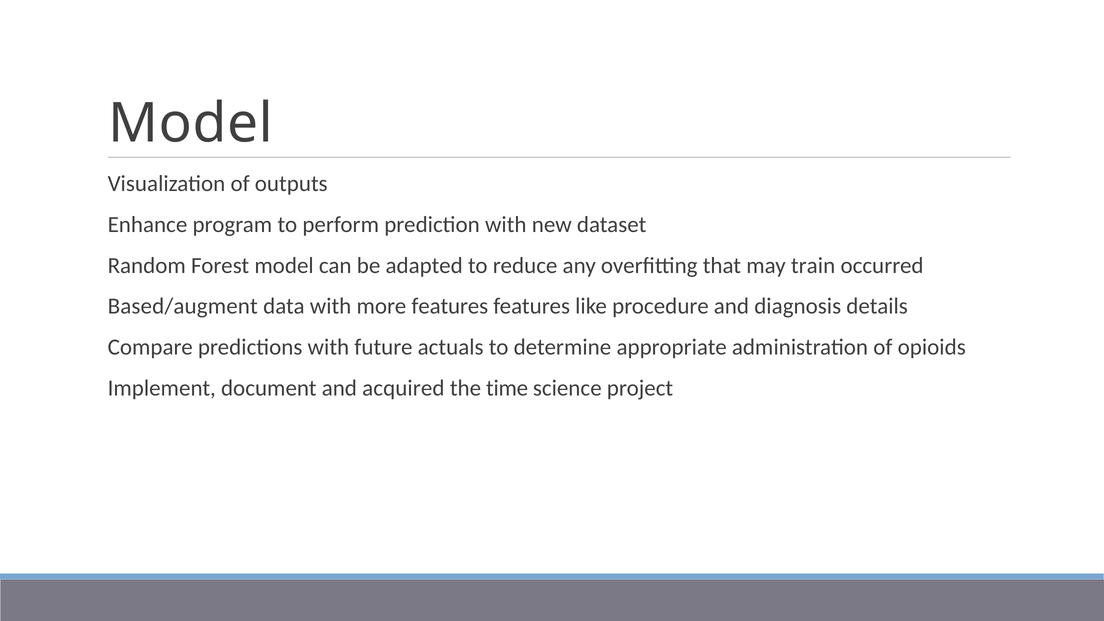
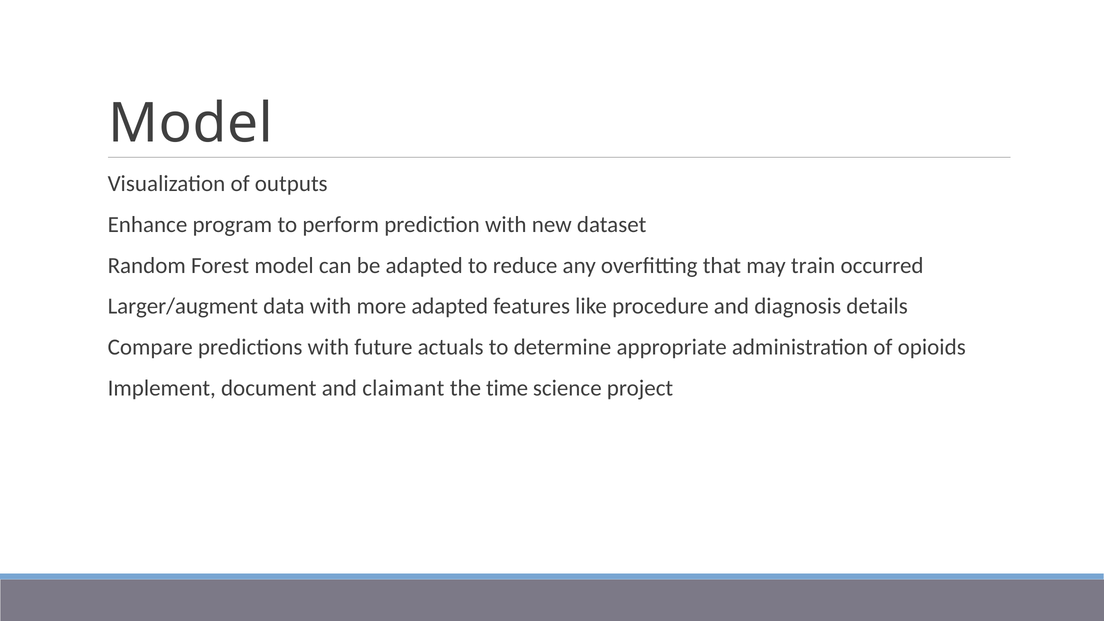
Based/augment: Based/augment -> Larger/augment (183, 306)
more features: features -> adapted (450, 306)
acquired: acquired -> claimant (403, 388)
